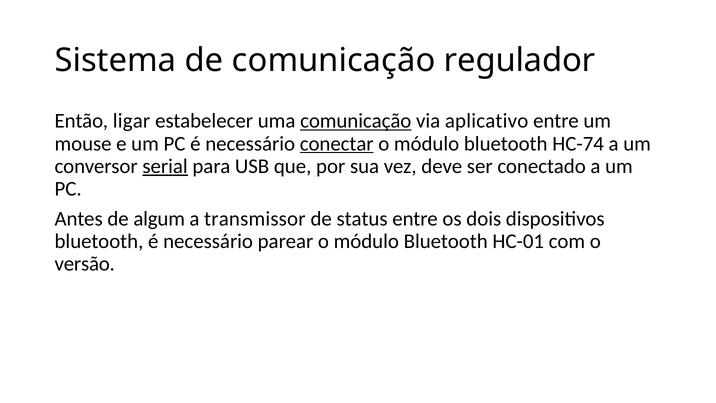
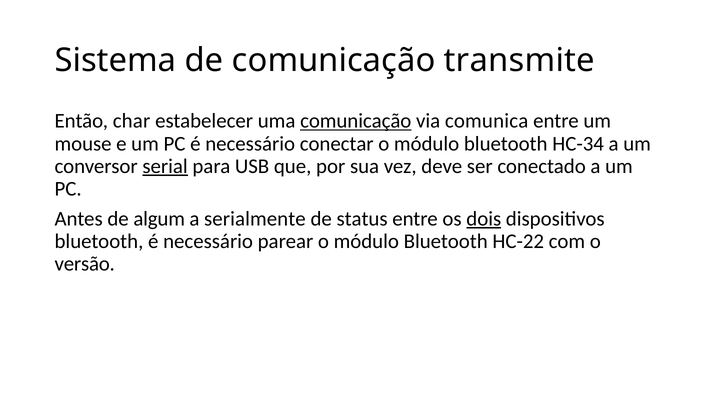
regulador: regulador -> transmite (519, 60)
ligar: ligar -> char (132, 121)
aplicativo: aplicativo -> comunica (487, 121)
conectar underline: present -> none (337, 144)
HC-74: HC-74 -> HC-34 (578, 144)
transmissor: transmissor -> serialmente (255, 219)
dois underline: none -> present (484, 219)
HC-01: HC-01 -> HC-22 (518, 241)
